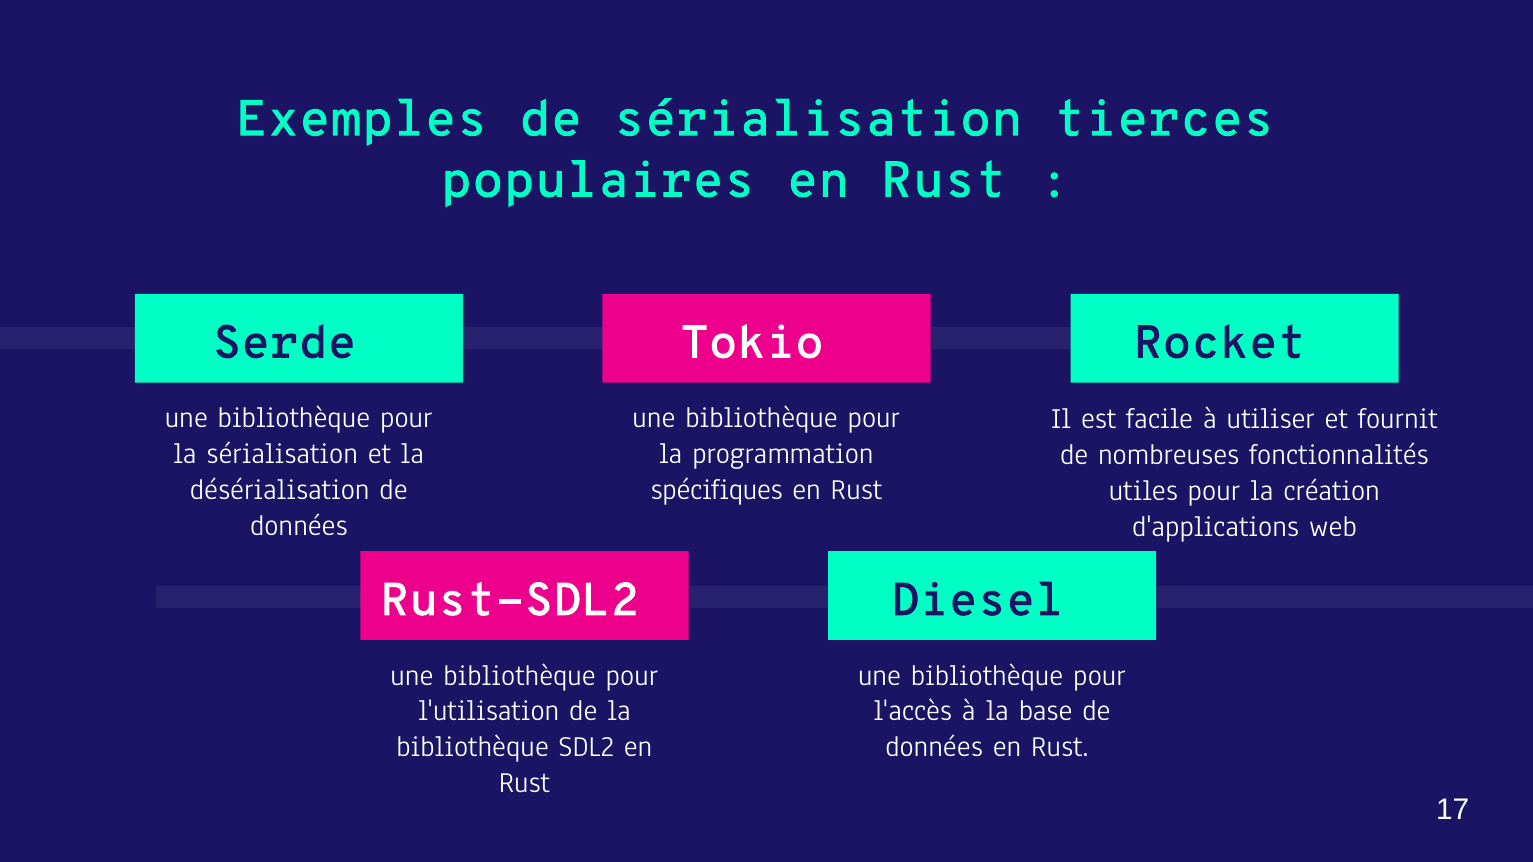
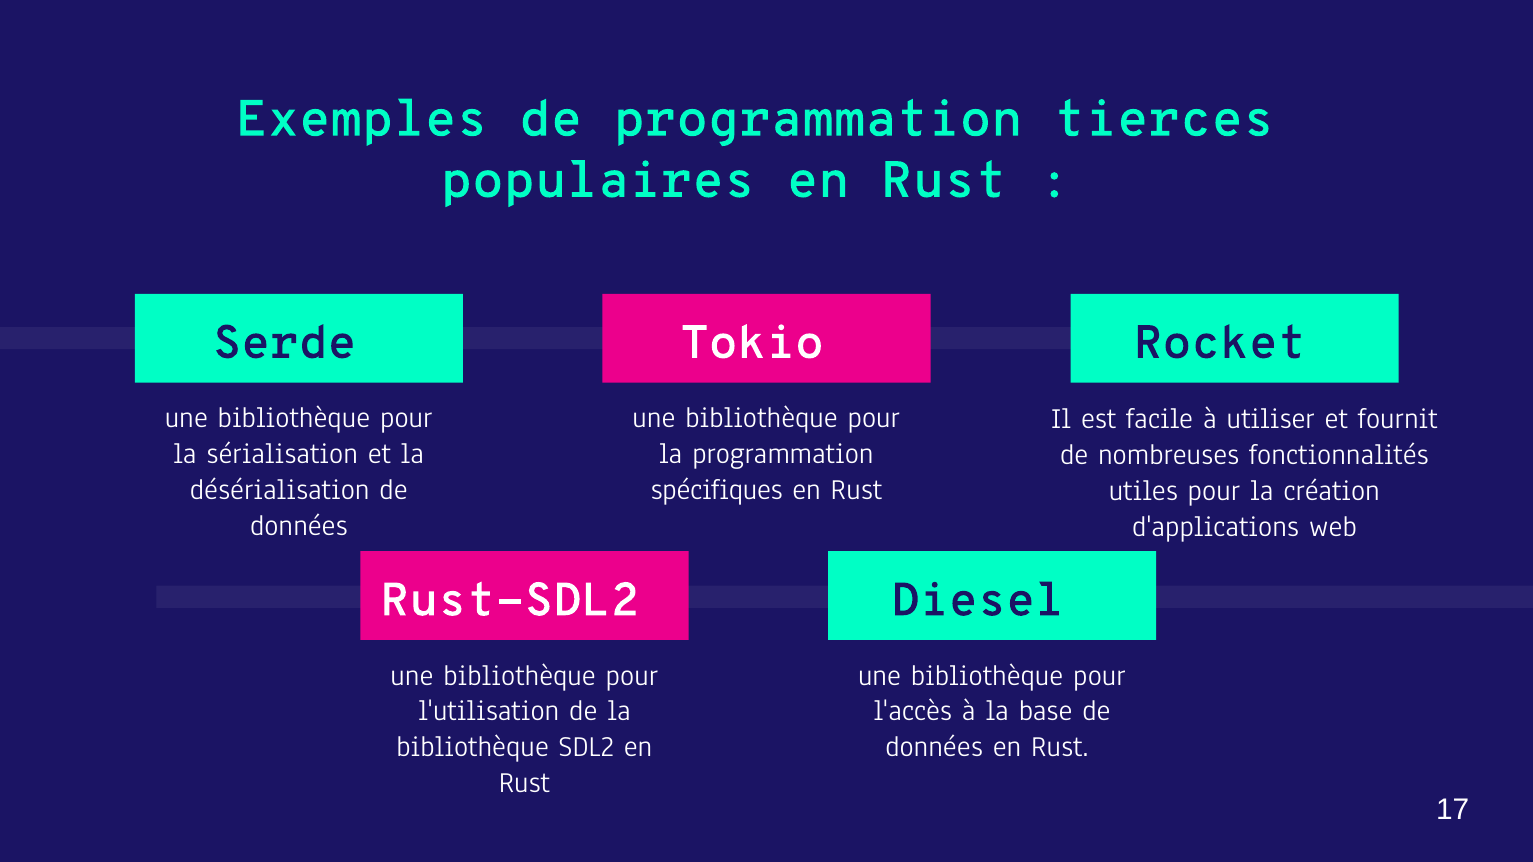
de sérialisation: sérialisation -> programmation (818, 119)
